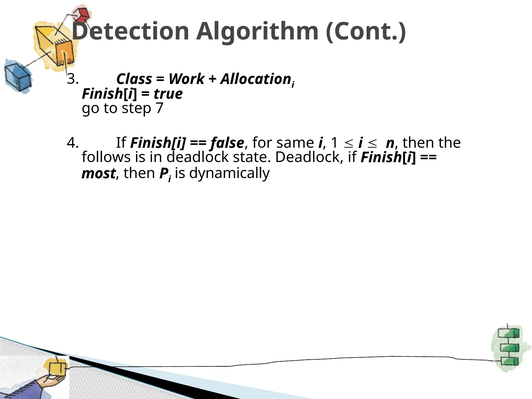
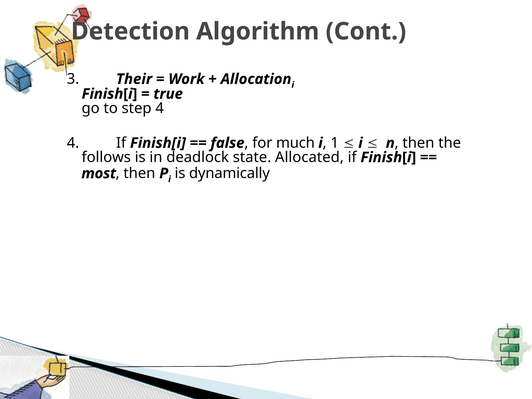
Class: Class -> Their (134, 79)
step 7: 7 -> 4 (160, 108)
same: same -> much (295, 143)
state Deadlock: Deadlock -> Allocated (309, 157)
